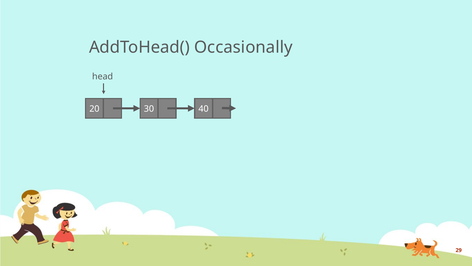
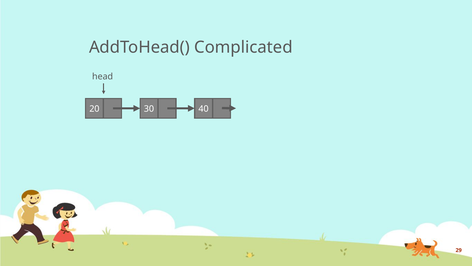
Occasionally: Occasionally -> Complicated (243, 47)
